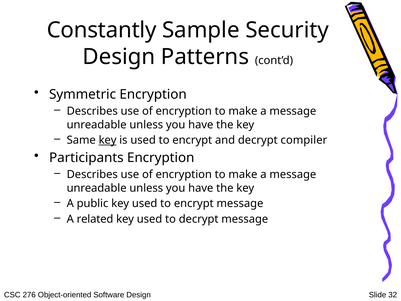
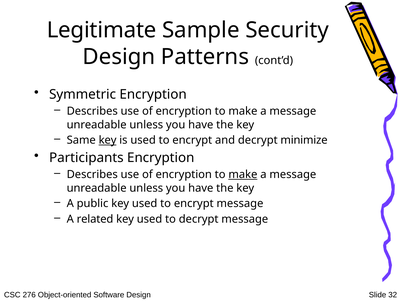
Constantly: Constantly -> Legitimate (102, 30)
compiler: compiler -> minimize (304, 140)
make underline: none -> present (243, 174)
